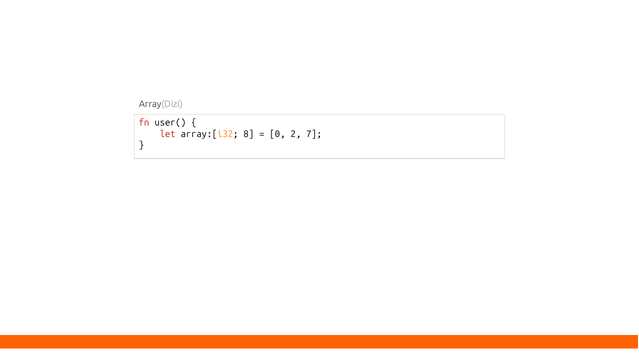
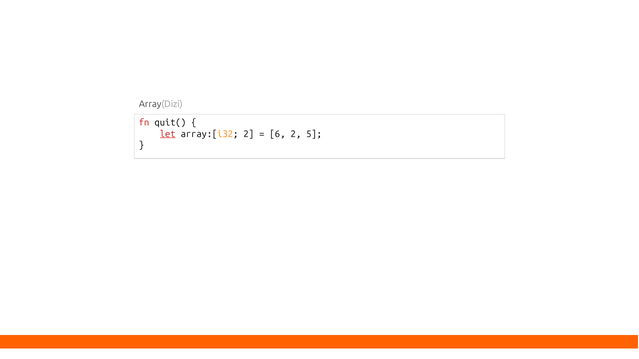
user(: user( -> quit( (170, 123)
let underline: none -> present (168, 134)
array:[i32 8: 8 -> 2 (249, 134)
0: 0 -> 6 (277, 134)
7: 7 -> 5 (314, 134)
